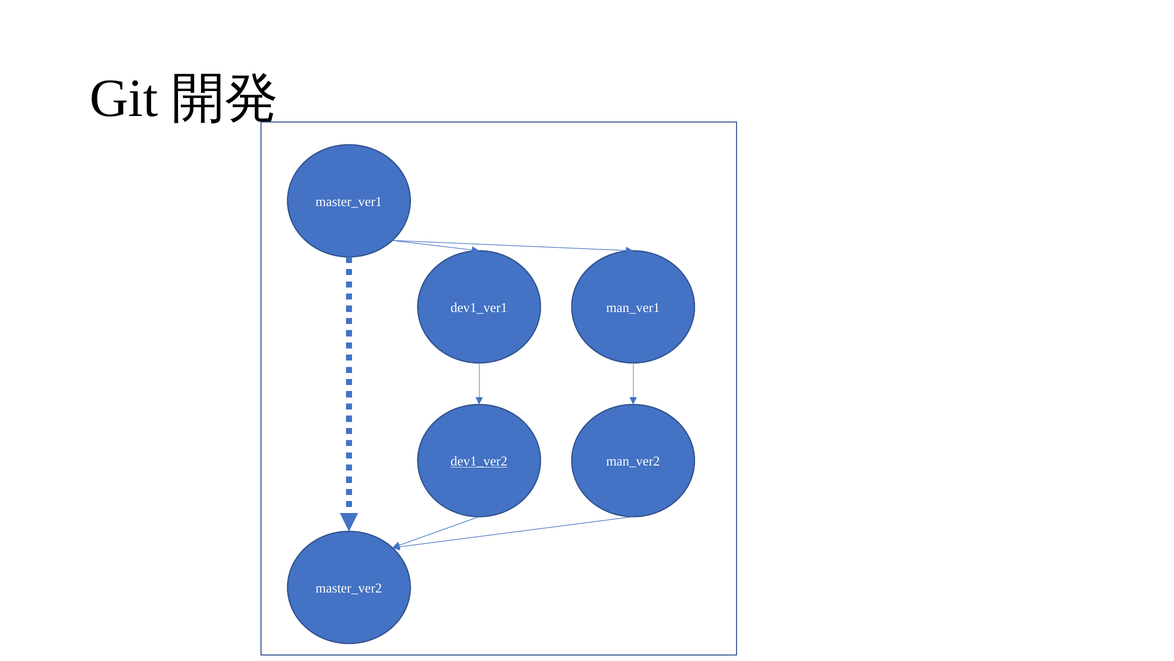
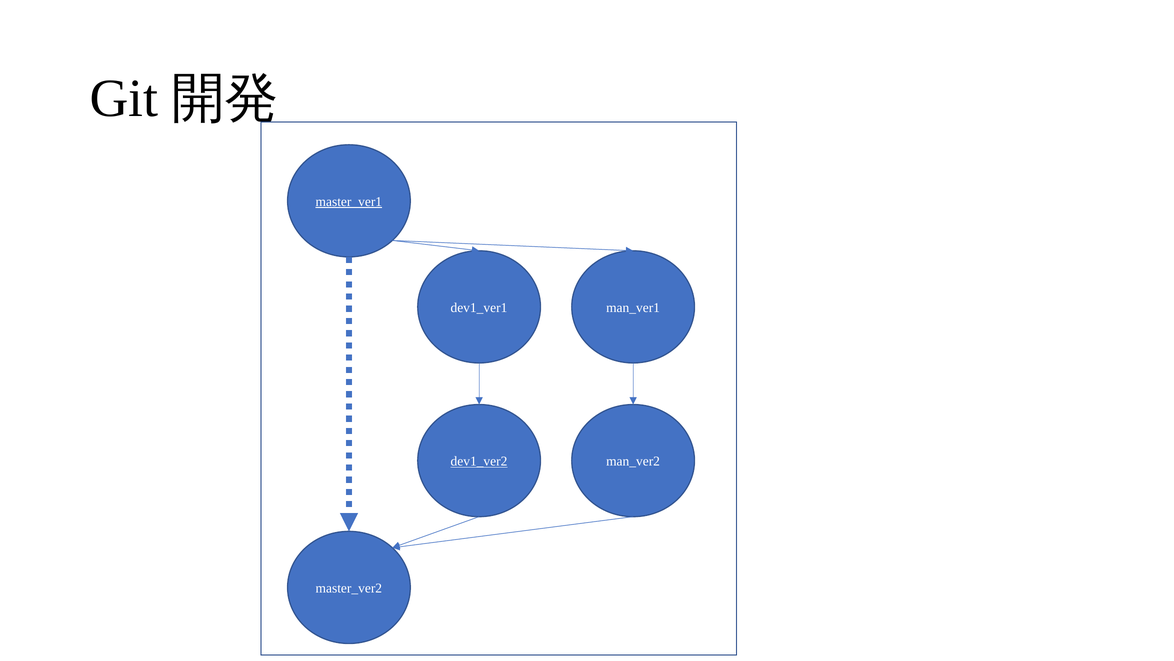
master_ver1 underline: none -> present (349, 202)
